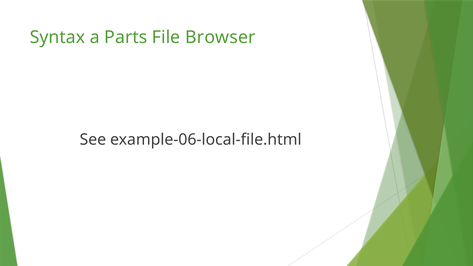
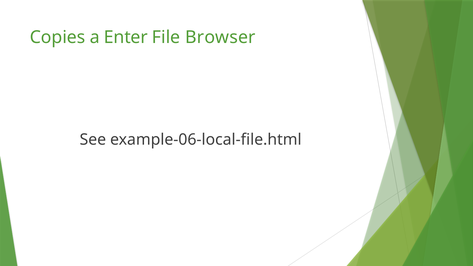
Syntax: Syntax -> Copies (58, 37)
Parts: Parts -> Enter (126, 37)
